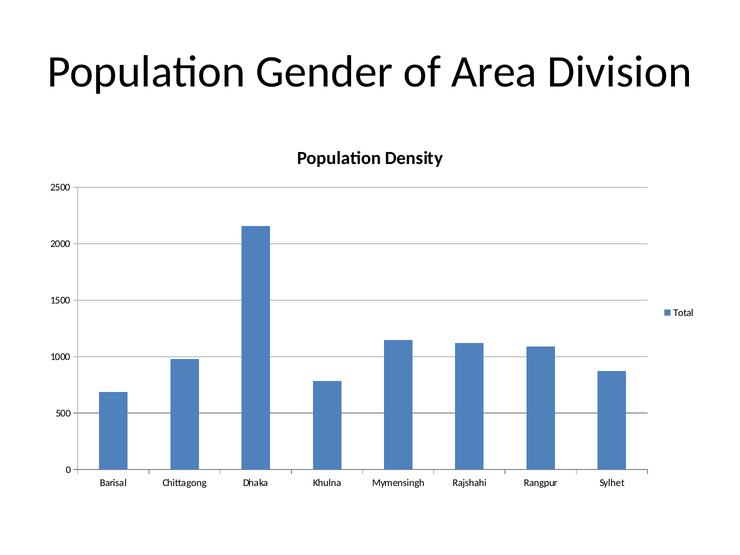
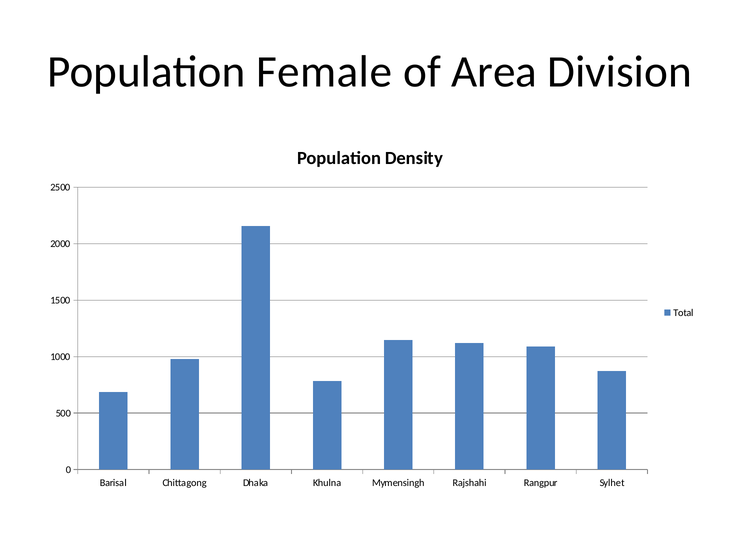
Gender: Gender -> Female (324, 72)
